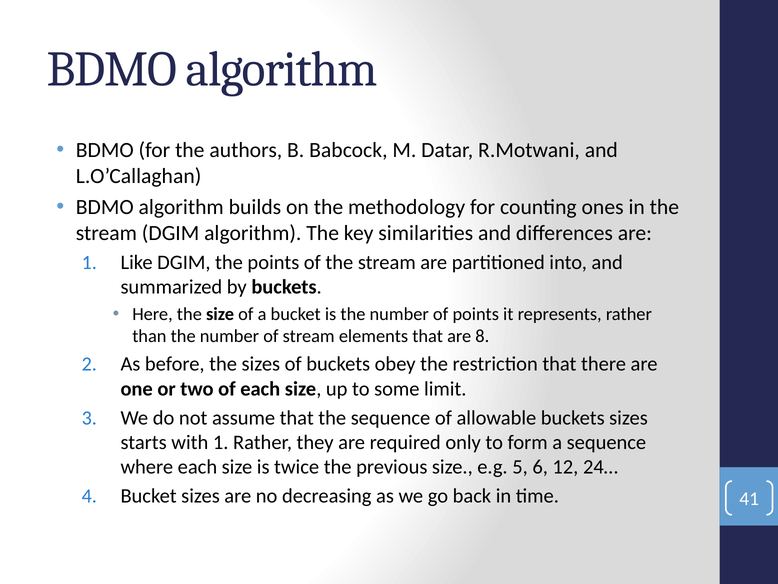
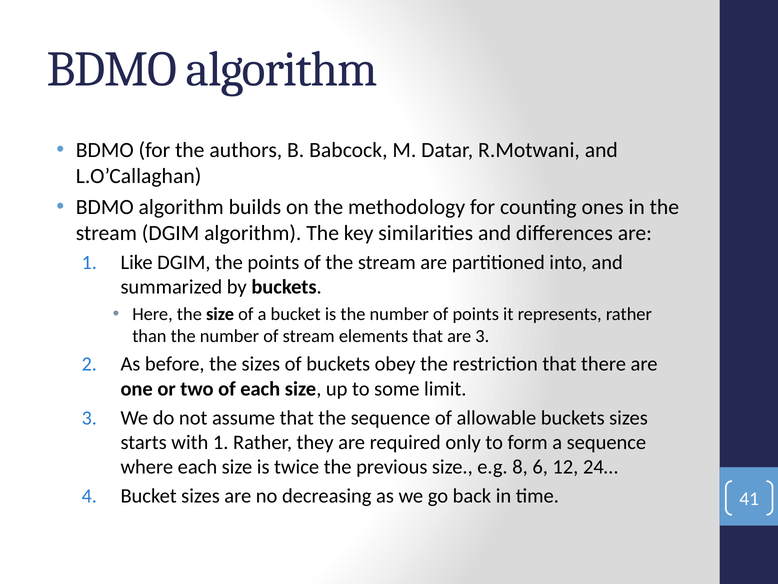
are 8: 8 -> 3 (482, 336)
5: 5 -> 8 (520, 467)
